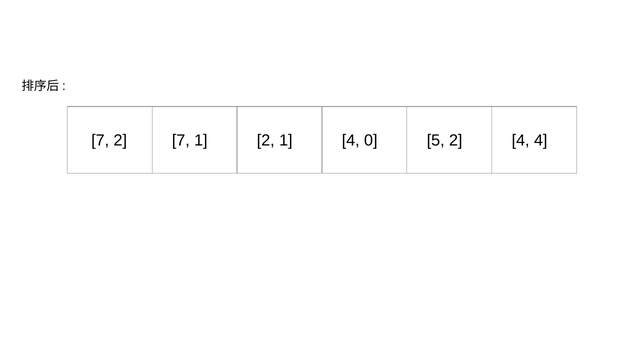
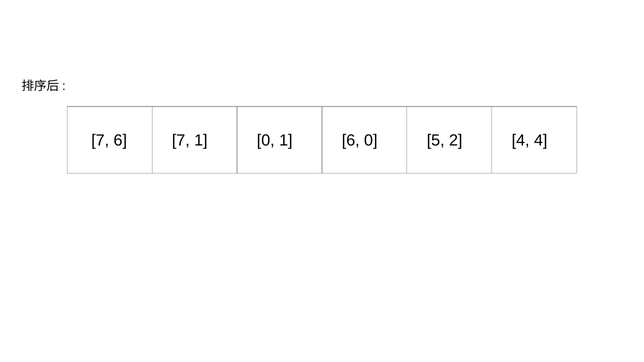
7 2: 2 -> 6 (120, 140)
1 2: 2 -> 0 (266, 140)
1 4: 4 -> 6 (351, 140)
